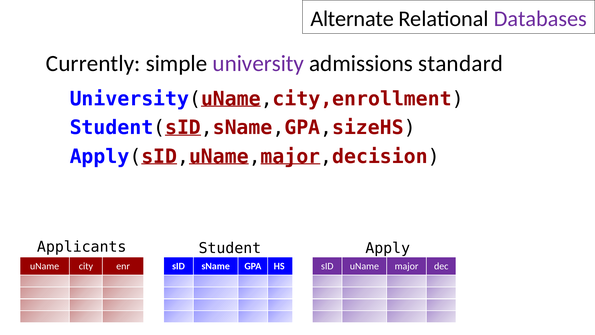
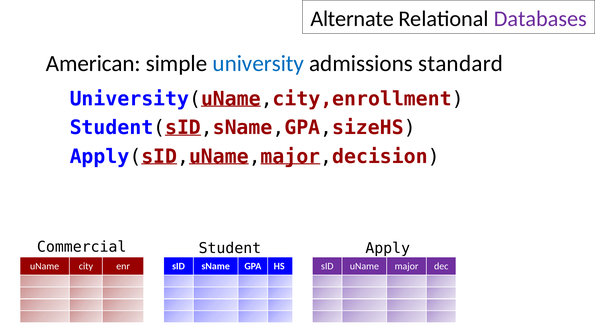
Currently: Currently -> American (93, 63)
university colour: purple -> blue (258, 63)
Applicants: Applicants -> Commercial (82, 247)
